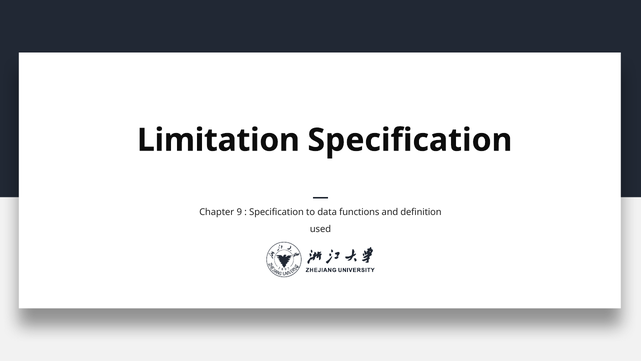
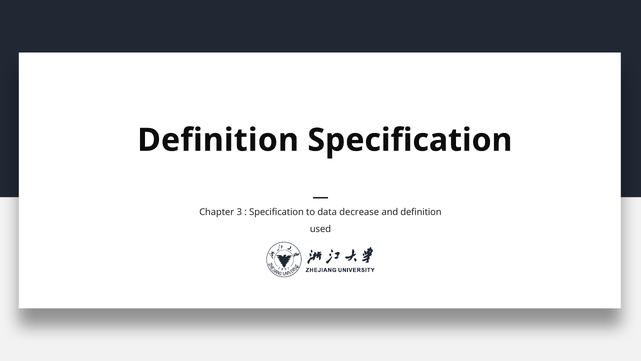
Limitation: Limitation -> Definition (218, 140)
9: 9 -> 3 (239, 212)
functions: functions -> decrease (359, 212)
